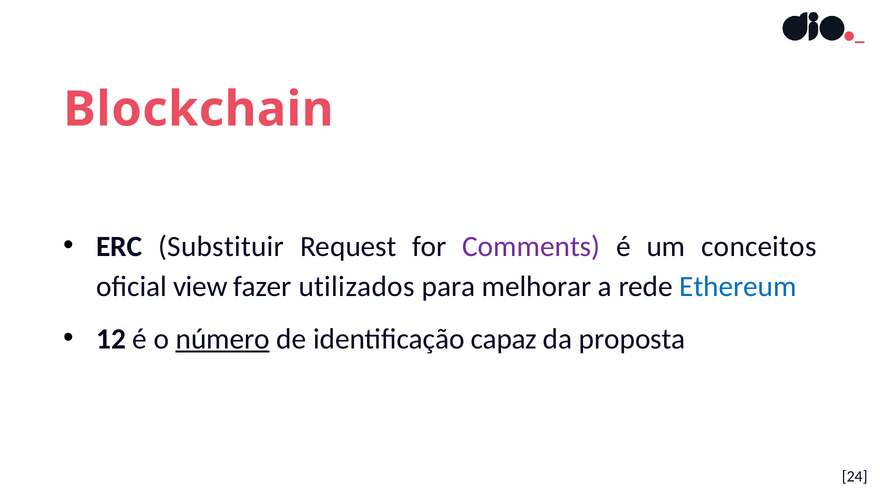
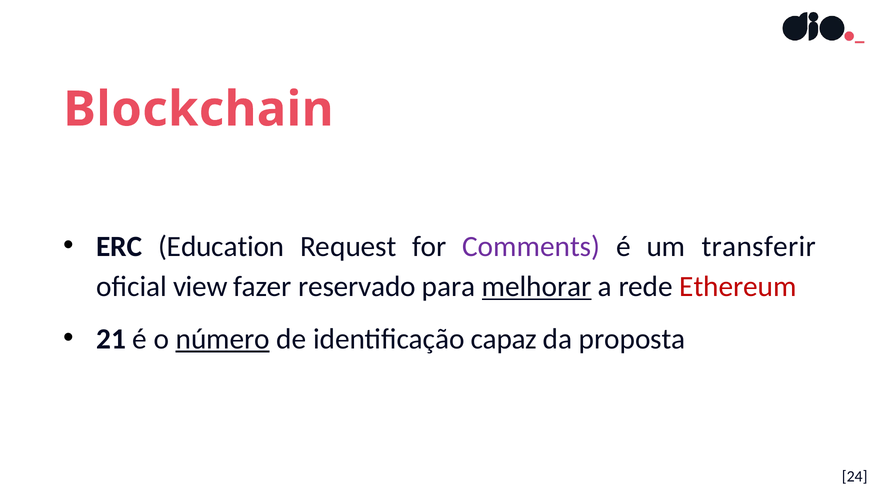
Substituir: Substituir -> Education (221, 246)
conceitos: conceitos -> transferir (759, 246)
utilizados: utilizados -> reservado (357, 287)
melhorar underline: none -> present (537, 287)
Ethereum colour: blue -> red (738, 287)
12: 12 -> 21 (111, 339)
